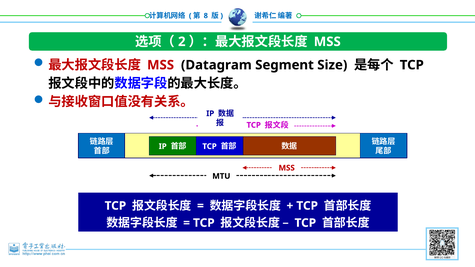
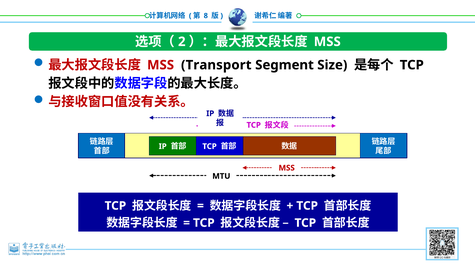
Datagram: Datagram -> Transport (216, 65)
